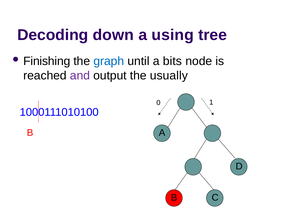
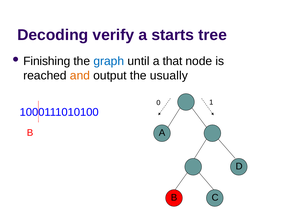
down: down -> verify (113, 35)
using: using -> starts (173, 35)
bits: bits -> that (173, 61)
and colour: purple -> orange (80, 76)
